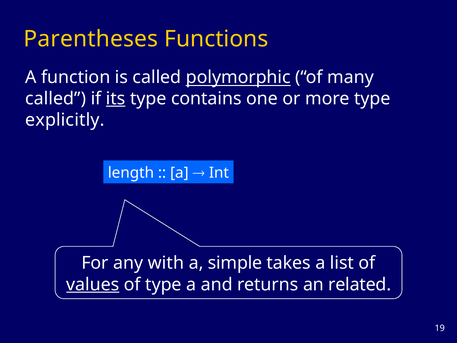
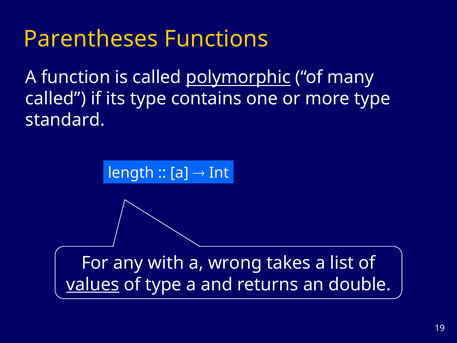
its underline: present -> none (116, 99)
explicitly: explicitly -> standard (65, 120)
simple: simple -> wrong (235, 263)
related: related -> double (360, 284)
